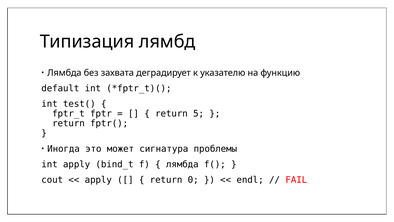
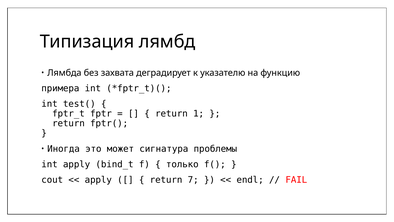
default: default -> примера (60, 88)
5: 5 -> 1 (199, 114)
лямбда: лямбда -> только (182, 164)
0: 0 -> 7 (193, 180)
